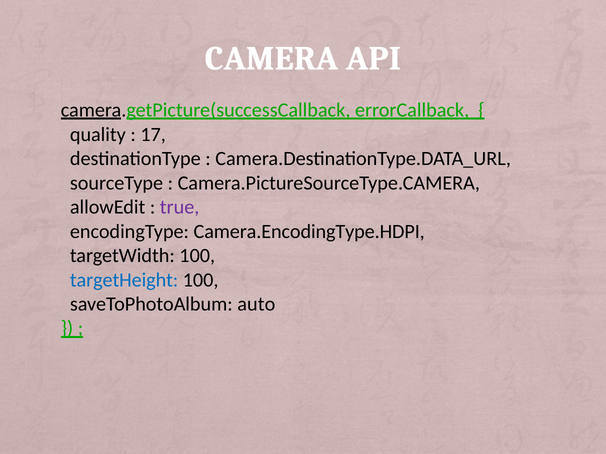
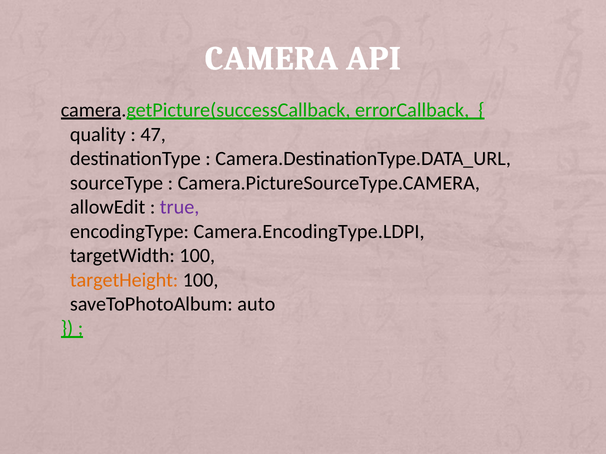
17: 17 -> 47 (153, 135)
Camera.EncodingType.HDPI: Camera.EncodingType.HDPI -> Camera.EncodingType.LDPI (309, 232)
targetHeight colour: blue -> orange (124, 280)
